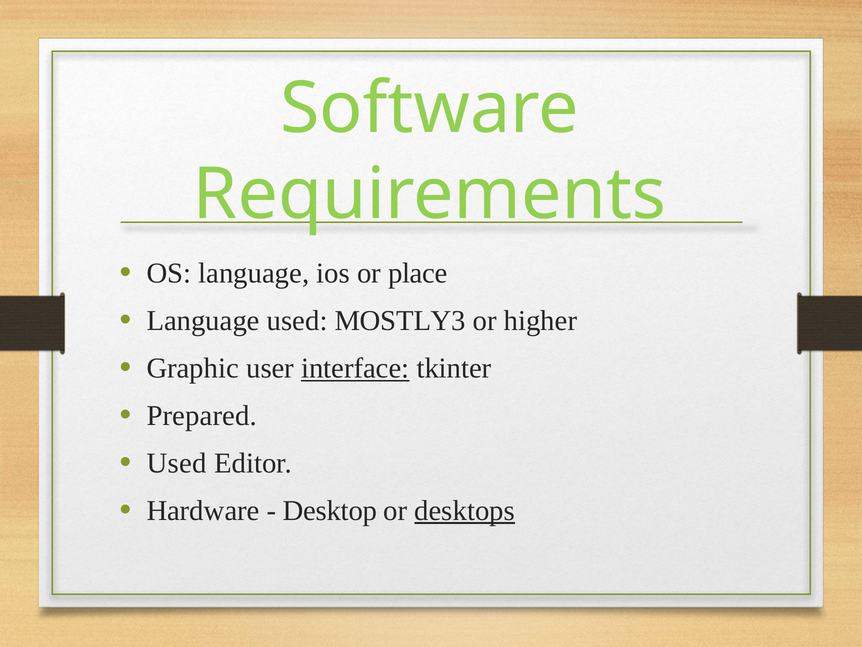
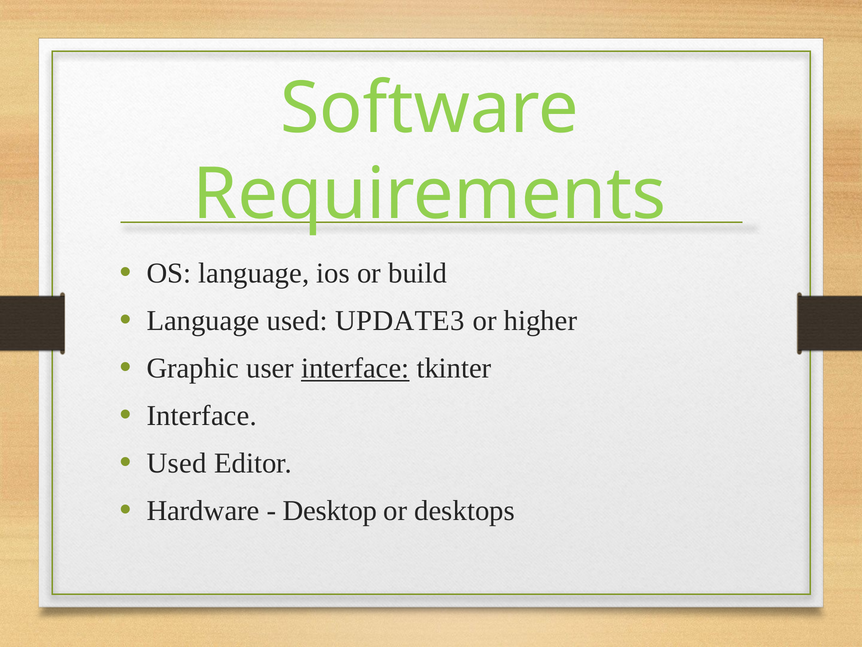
place: place -> build (418, 273)
MOSTLY3: MOSTLY3 -> UPDATE3 (400, 321)
Prepared: Prepared -> Interface (202, 415)
desktops underline: present -> none (465, 510)
